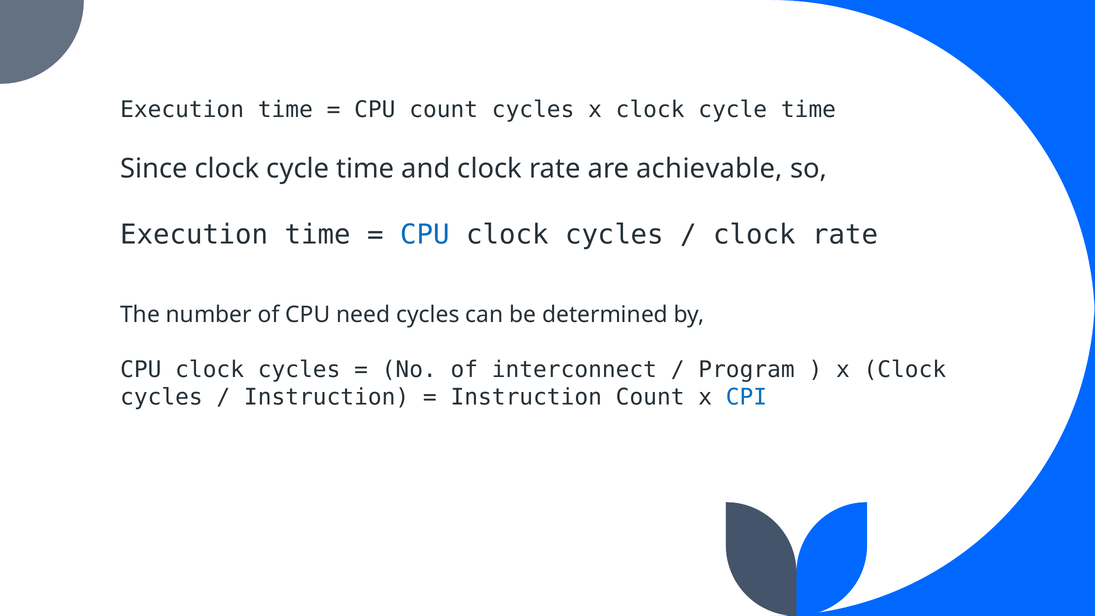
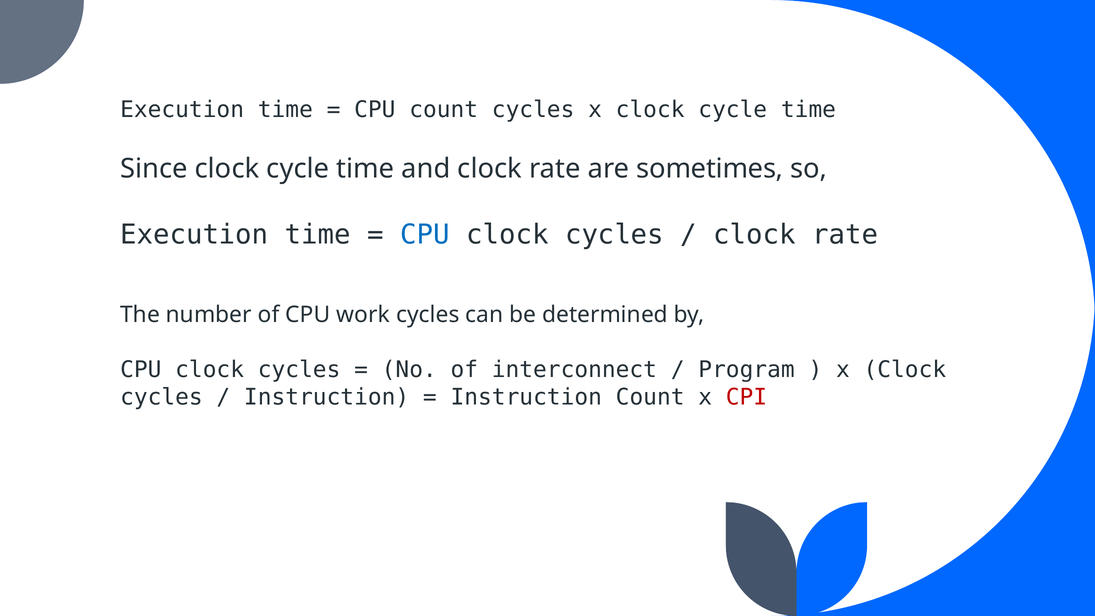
achievable: achievable -> sometimes (710, 169)
need: need -> work (363, 315)
CPI colour: blue -> red (746, 397)
